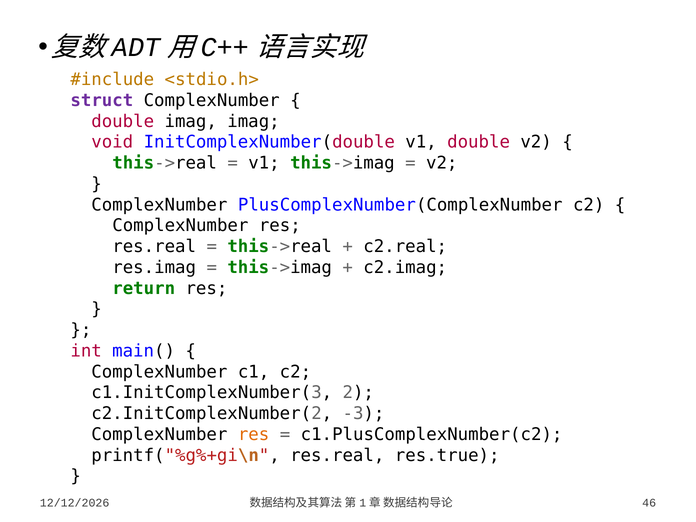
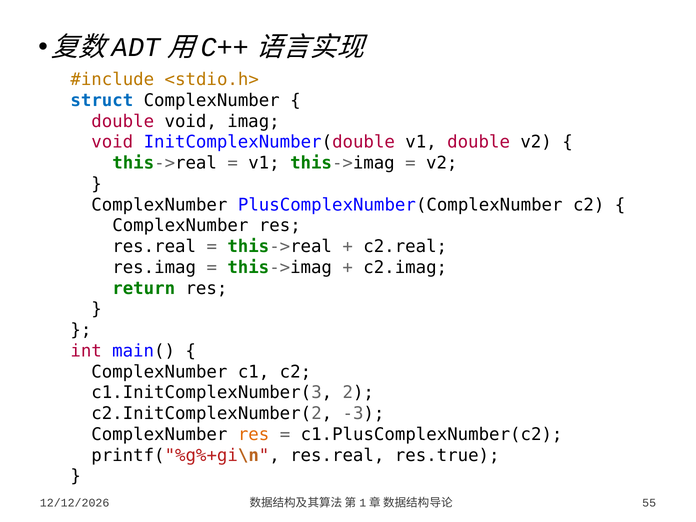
struct colour: purple -> blue (102, 100)
double imag: imag -> void (191, 121)
46: 46 -> 55 (649, 503)
